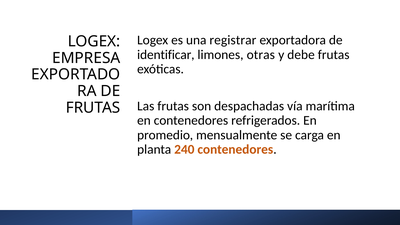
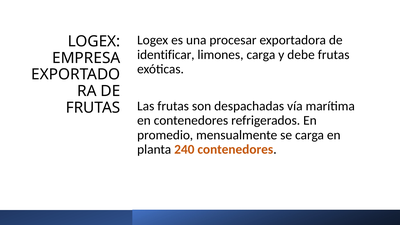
registrar: registrar -> procesar (233, 40)
limones otras: otras -> carga (261, 55)
